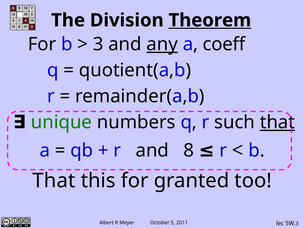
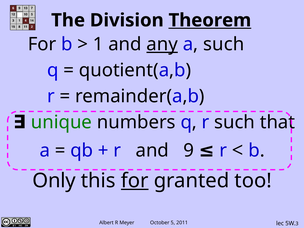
3: 3 -> 1 (98, 44)
a coeff: coeff -> such (224, 44)
that underline: present -> none (277, 122)
8: 8 -> 9 (189, 150)
That: That -> Only (54, 181)
for underline: none -> present (135, 181)
